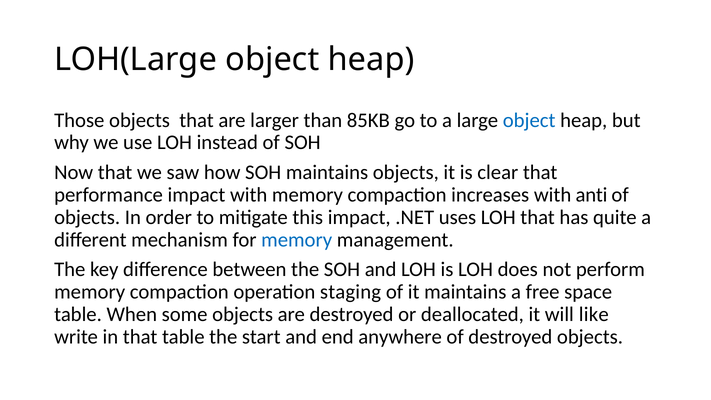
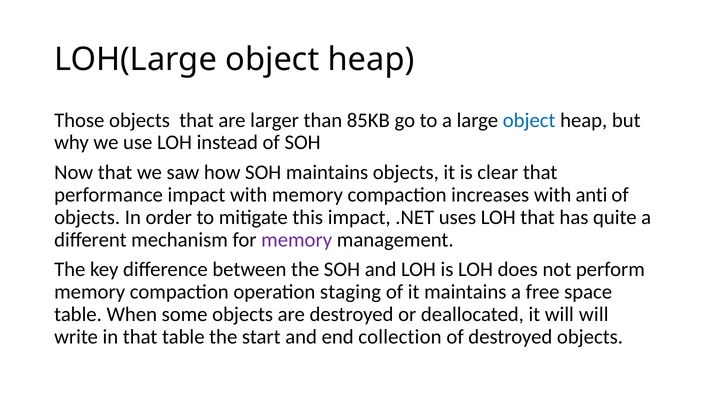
memory colour: blue -> purple (297, 240)
will like: like -> will (594, 314)
anywhere: anywhere -> collection (400, 337)
